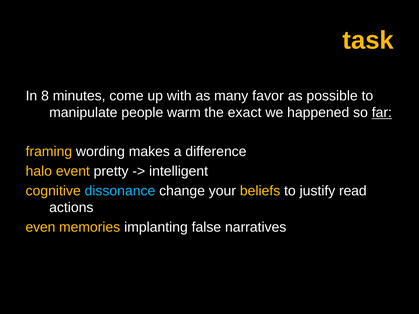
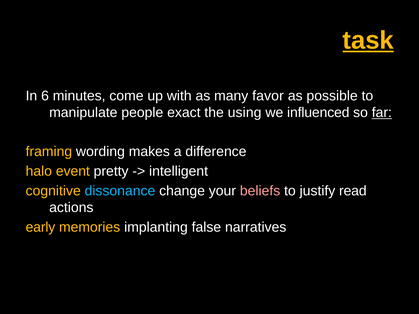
task underline: none -> present (368, 41)
8: 8 -> 6 (45, 96)
warm: warm -> exact (184, 113)
exact: exact -> using (245, 113)
happened: happened -> influenced (318, 113)
beliefs colour: yellow -> pink (260, 191)
even: even -> early (40, 227)
